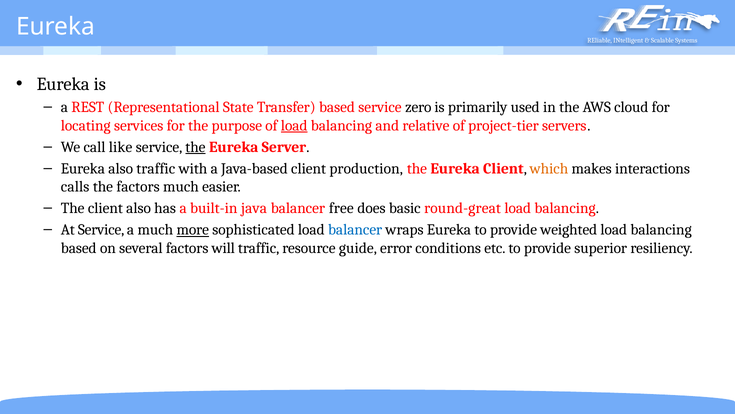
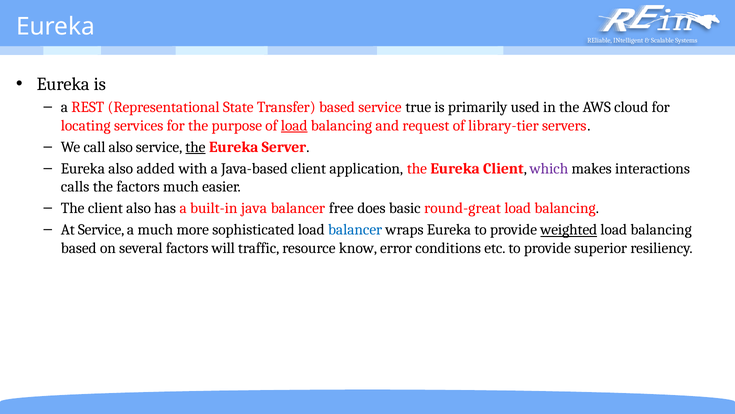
zero: zero -> true (418, 107)
relative: relative -> request (426, 125)
project-tier: project-tier -> library-tier (503, 125)
call like: like -> also (121, 147)
also traffic: traffic -> added (156, 168)
production: production -> application (366, 168)
which colour: orange -> purple (549, 168)
more underline: present -> none (193, 229)
weighted underline: none -> present (569, 229)
guide: guide -> know (358, 248)
